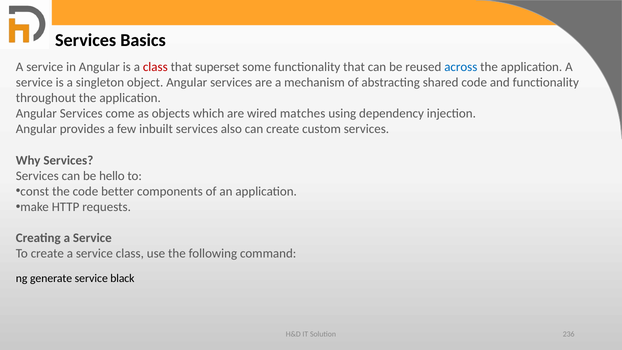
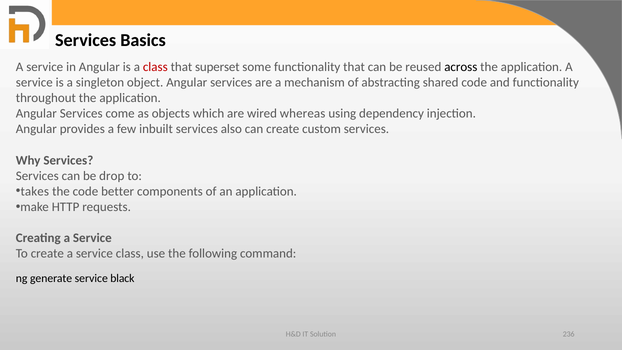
across colour: blue -> black (461, 67)
matches: matches -> whereas (303, 114)
hello: hello -> drop (112, 176)
const: const -> takes (35, 191)
